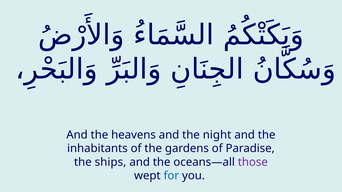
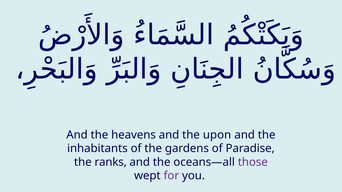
night: night -> upon (217, 135)
ships: ships -> ranks (111, 162)
for colour: blue -> purple (171, 176)
